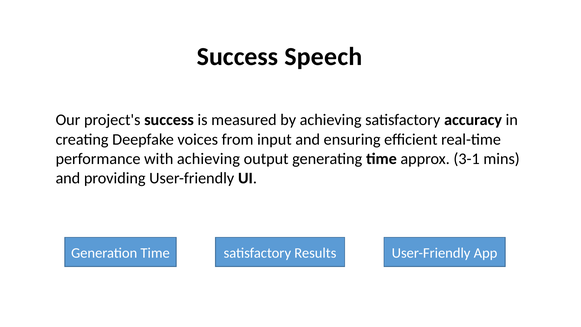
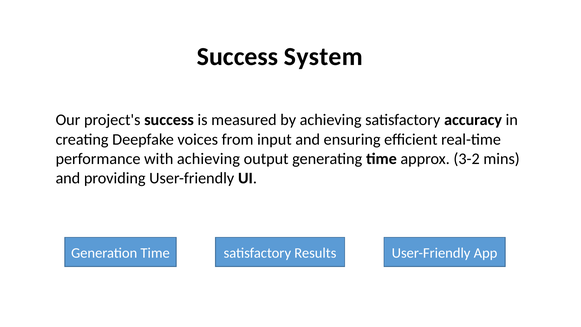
Speech: Speech -> System (323, 57)
3-1: 3-1 -> 3-2 (467, 159)
